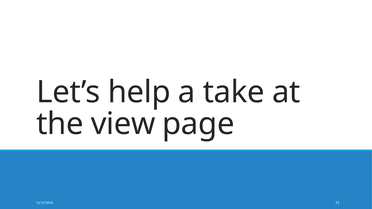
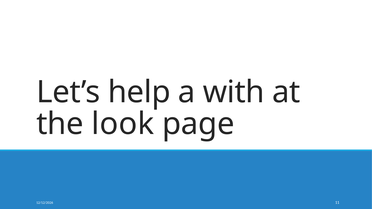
take: take -> with (234, 92)
view: view -> look (123, 124)
